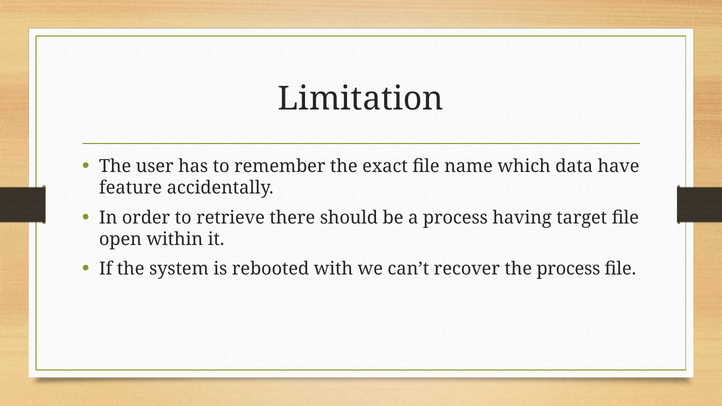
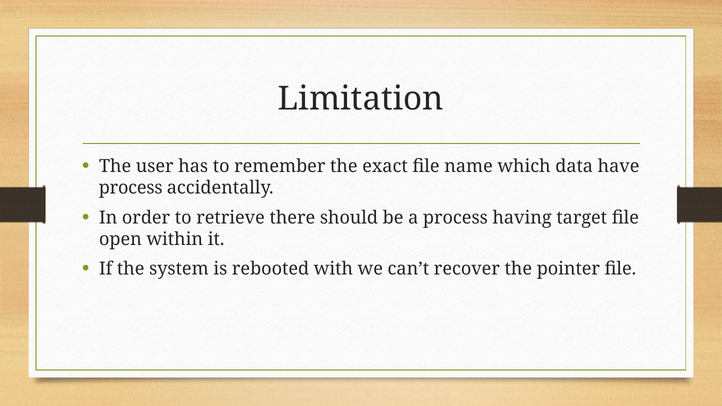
feature: feature -> process (131, 188)
the process: process -> pointer (568, 269)
